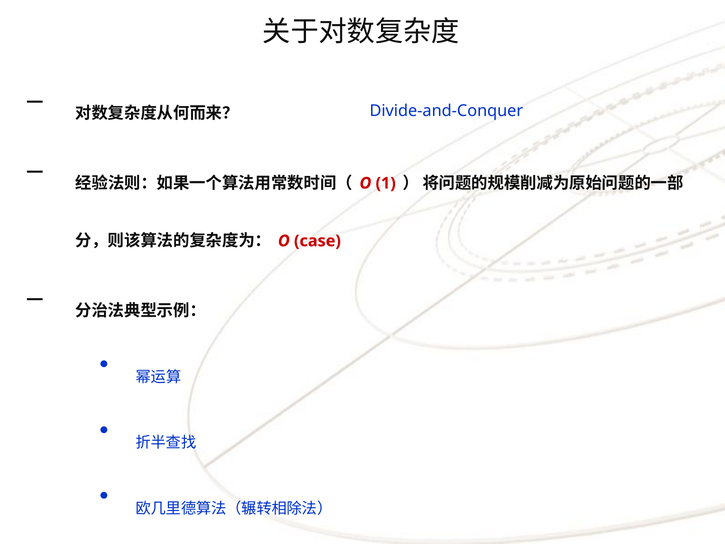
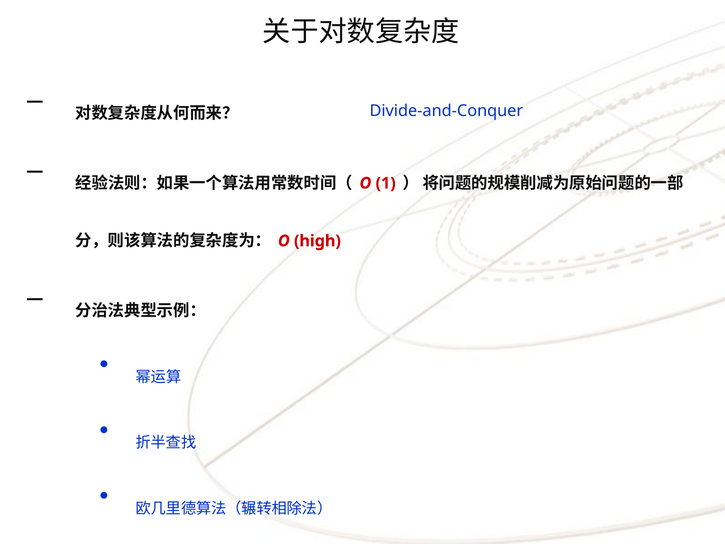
case: case -> high (317, 241)
